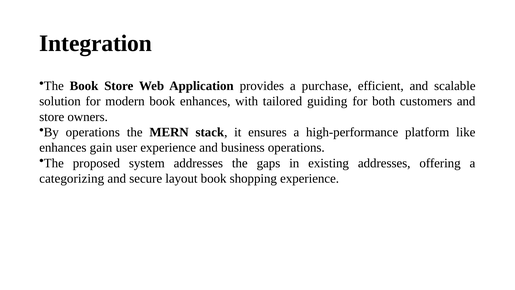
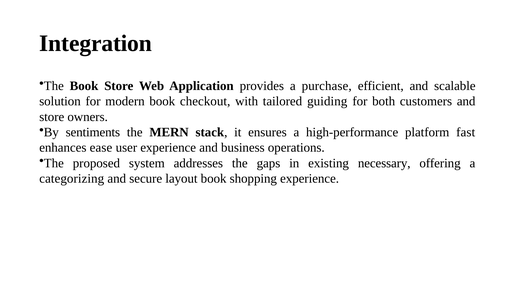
book enhances: enhances -> checkout (205, 101)
By operations: operations -> sentiments (93, 132)
like: like -> fast (466, 132)
gain: gain -> ease (101, 148)
existing addresses: addresses -> necessary (384, 163)
